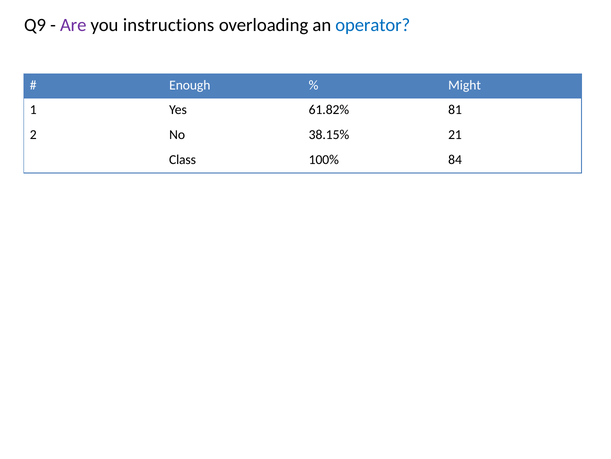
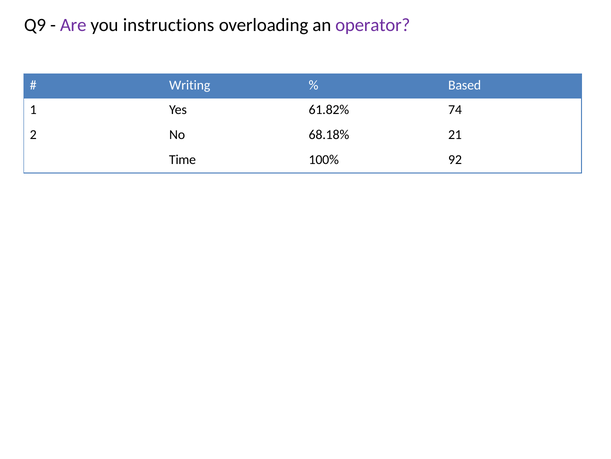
operator colour: blue -> purple (373, 25)
Enough: Enough -> Writing (190, 85)
Might: Might -> Based (465, 85)
81: 81 -> 74 (455, 110)
38.15%: 38.15% -> 68.18% (329, 135)
Class: Class -> Time (182, 159)
84: 84 -> 92 (455, 159)
